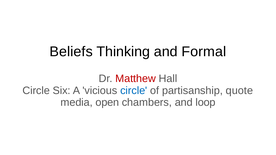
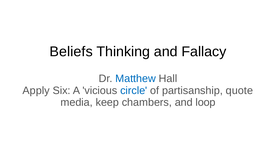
Formal: Formal -> Fallacy (204, 52)
Matthew colour: red -> blue (136, 79)
Circle: Circle -> Apply (36, 91)
open: open -> keep (107, 103)
